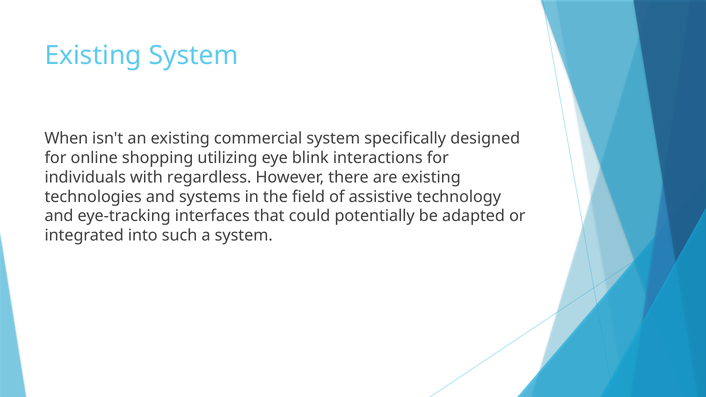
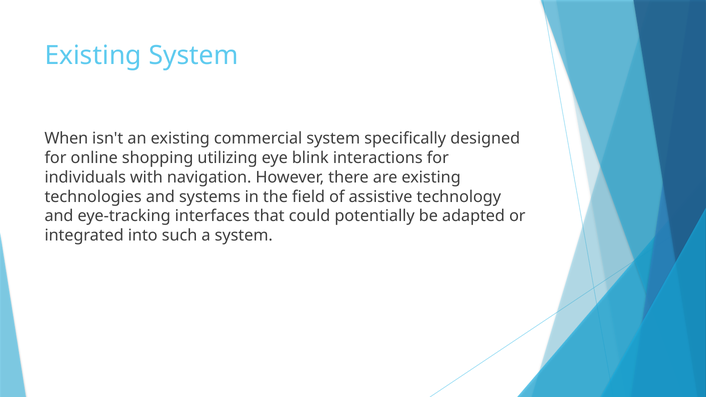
regardless: regardless -> navigation (209, 177)
